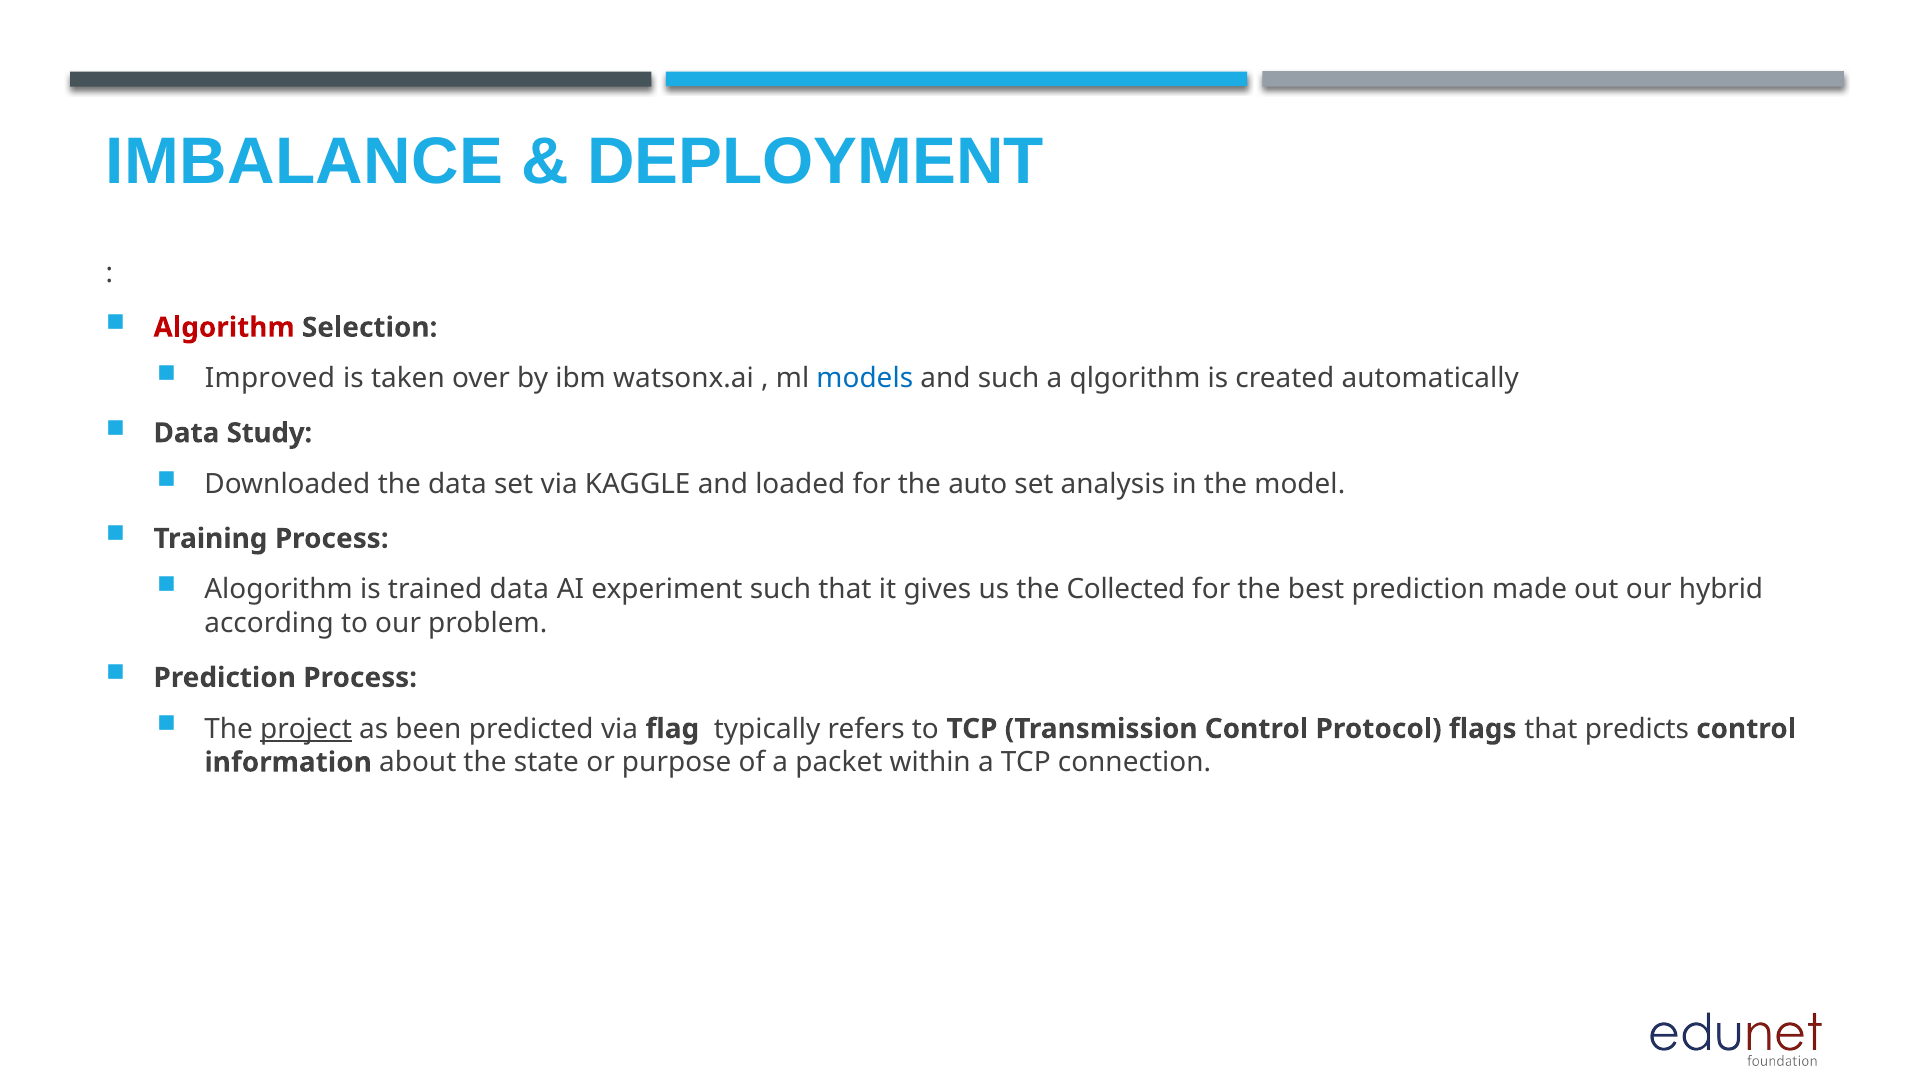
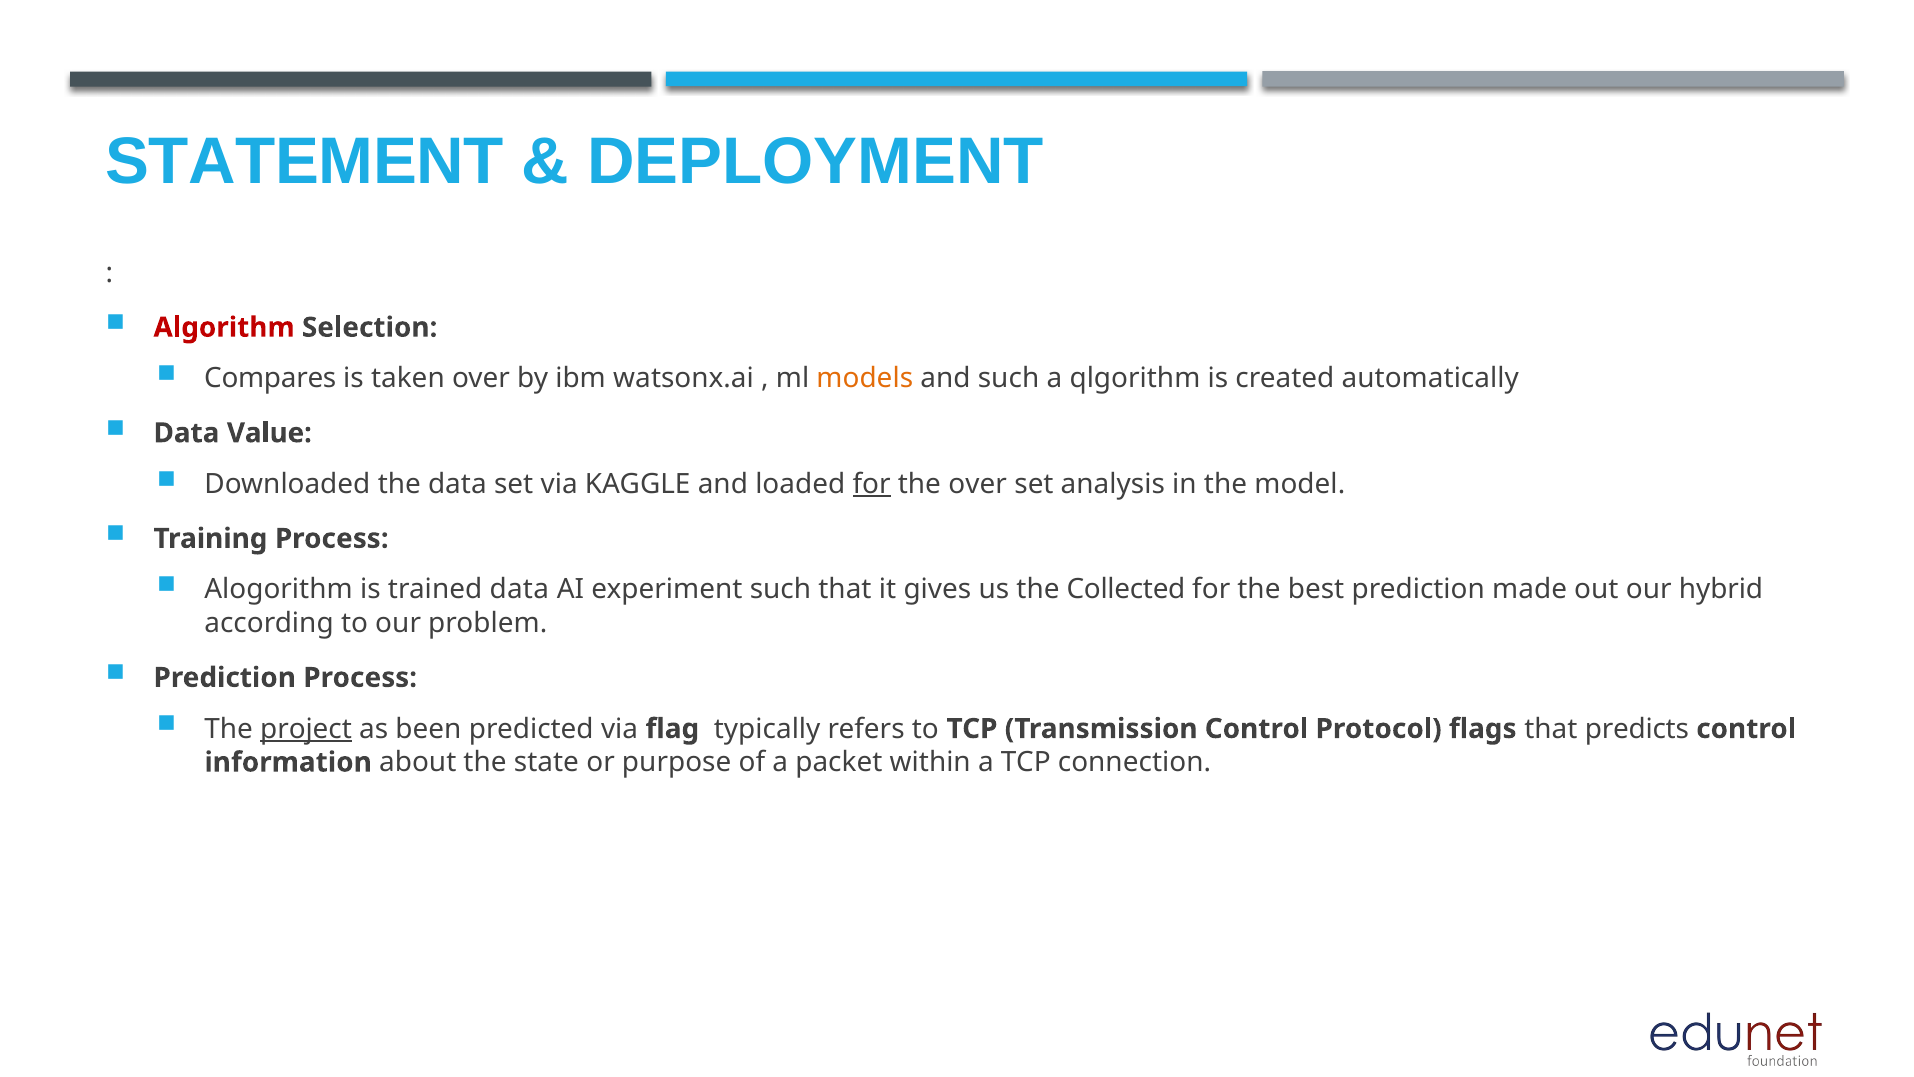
IMBALANCE: IMBALANCE -> STATEMENT (305, 161)
Improved: Improved -> Compares (270, 378)
models colour: blue -> orange (865, 378)
Study: Study -> Value (269, 433)
for underline: none -> present (872, 484)
the auto: auto -> over (978, 484)
